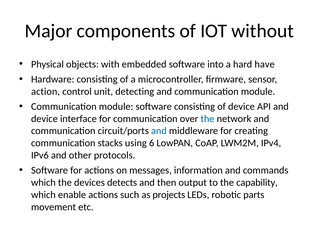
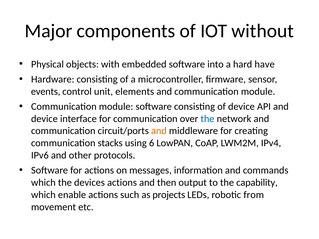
action: action -> events (46, 92)
detecting: detecting -> elements (135, 92)
and colour: blue -> orange (159, 131)
devices detects: detects -> actions (122, 183)
parts: parts -> from (254, 195)
